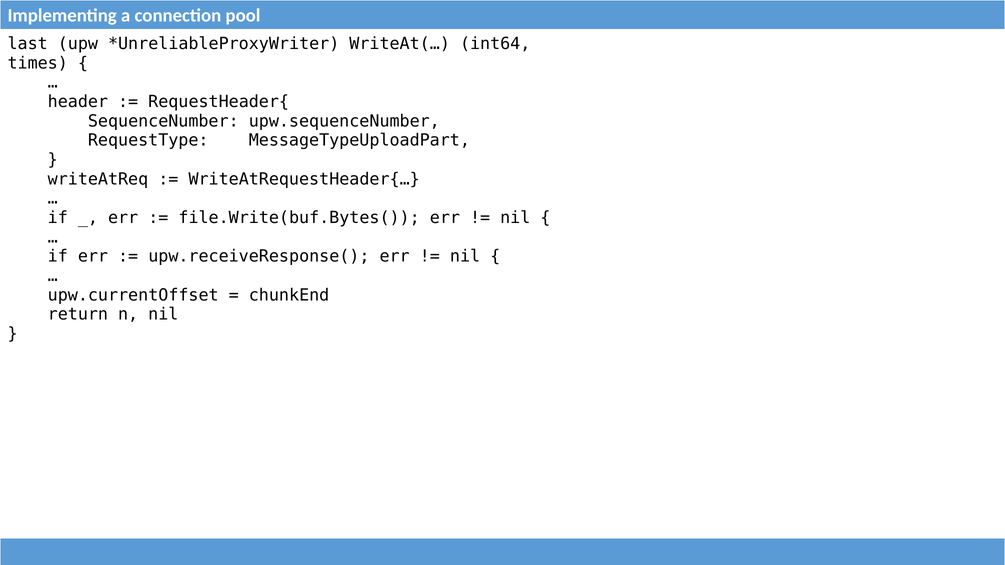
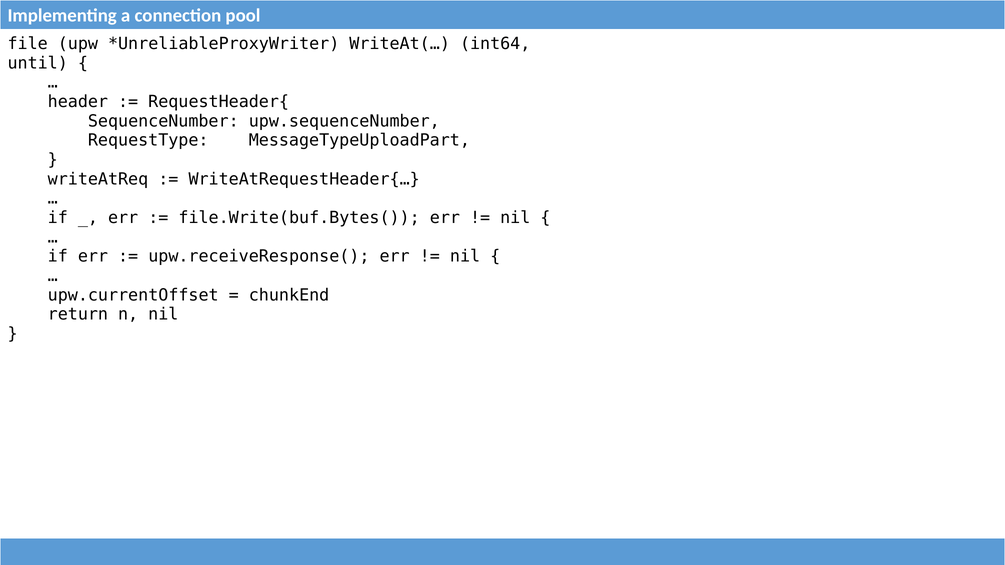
last: last -> file (28, 44)
times: times -> until (38, 63)
